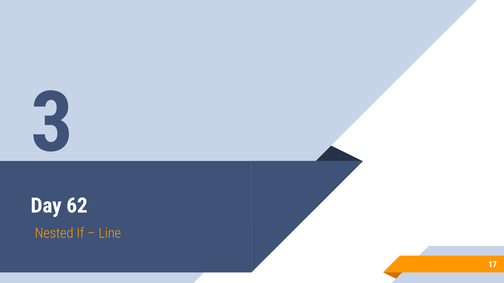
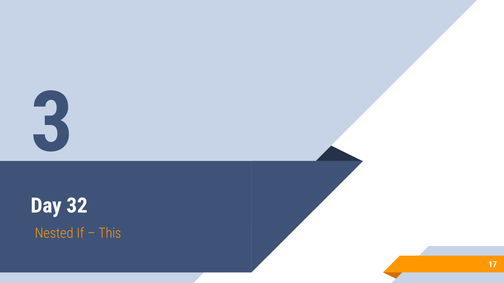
62: 62 -> 32 (77, 206)
Line: Line -> This (110, 234)
